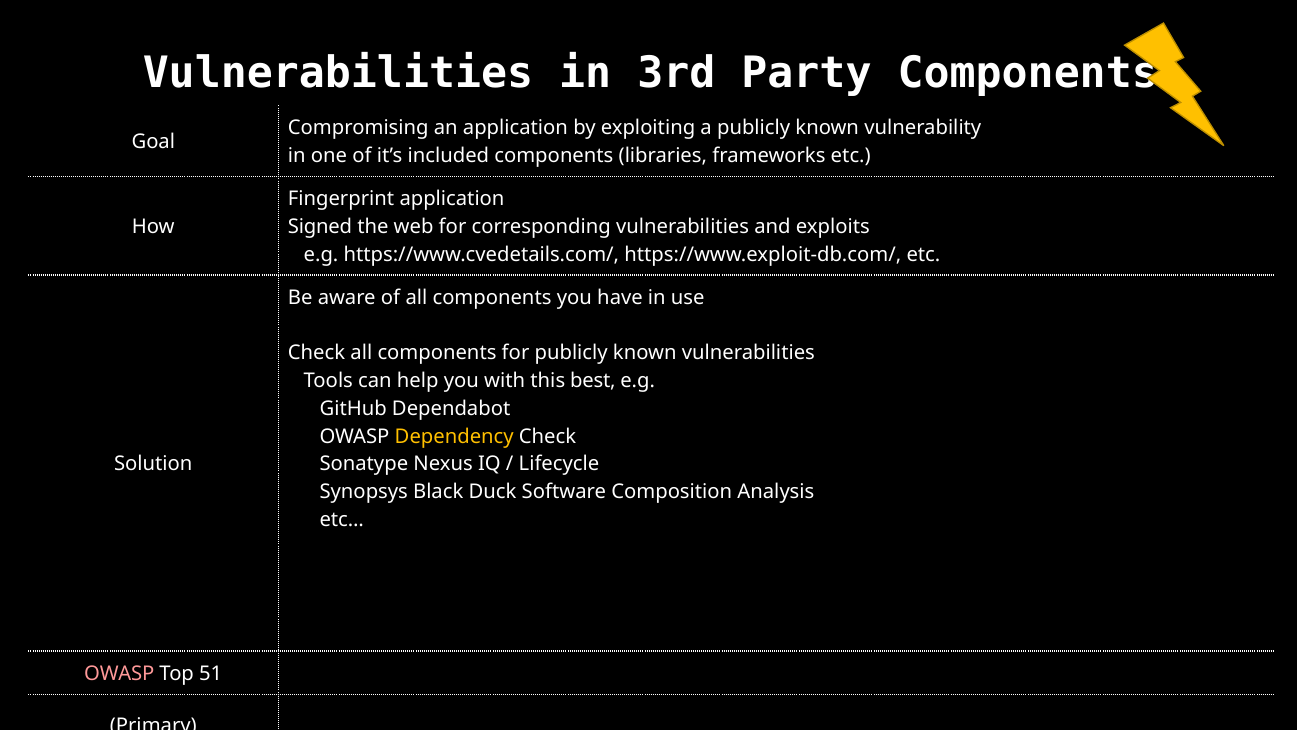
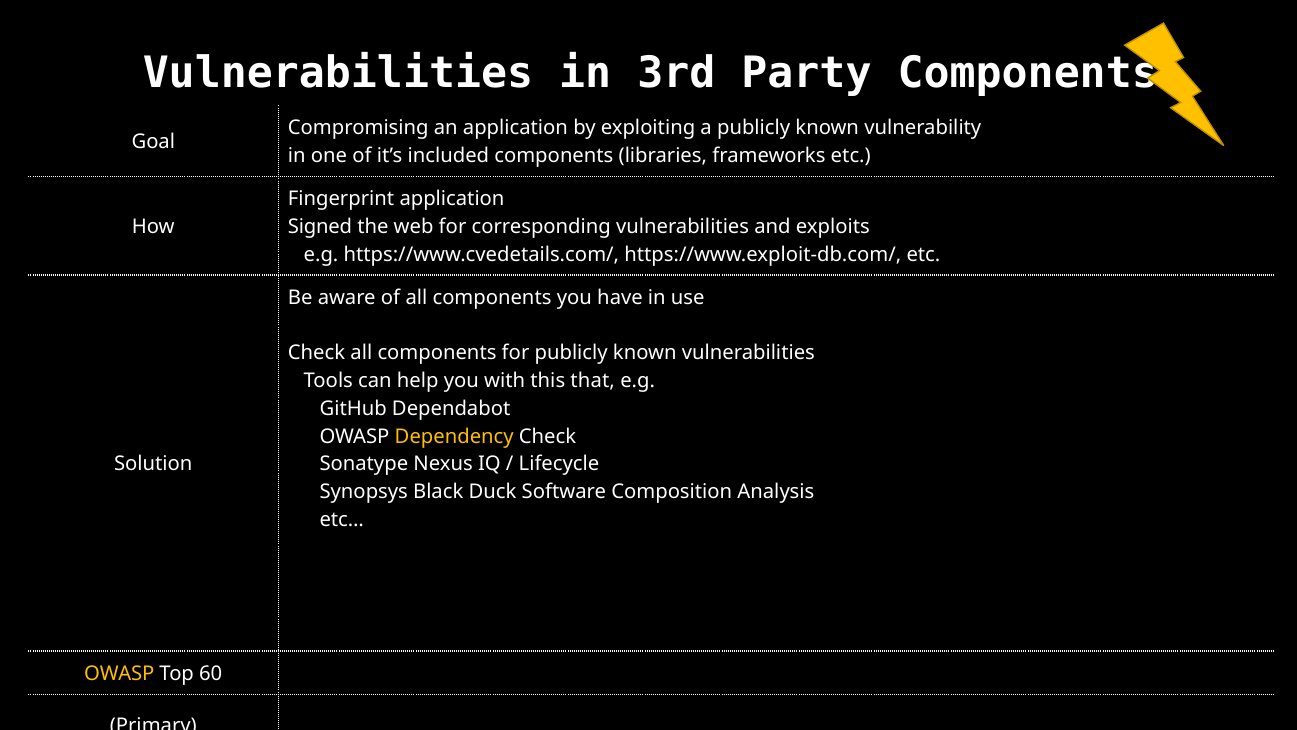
best: best -> that (593, 381)
OWASP colour: pink -> yellow (119, 673)
51: 51 -> 60 (211, 673)
